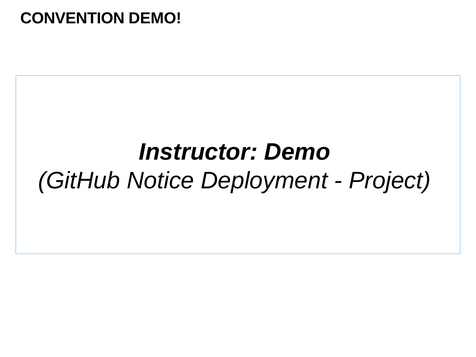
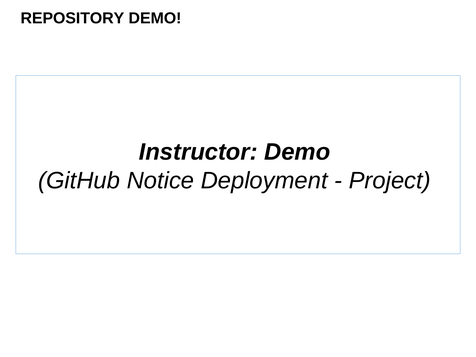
CONVENTION: CONVENTION -> REPOSITORY (72, 18)
